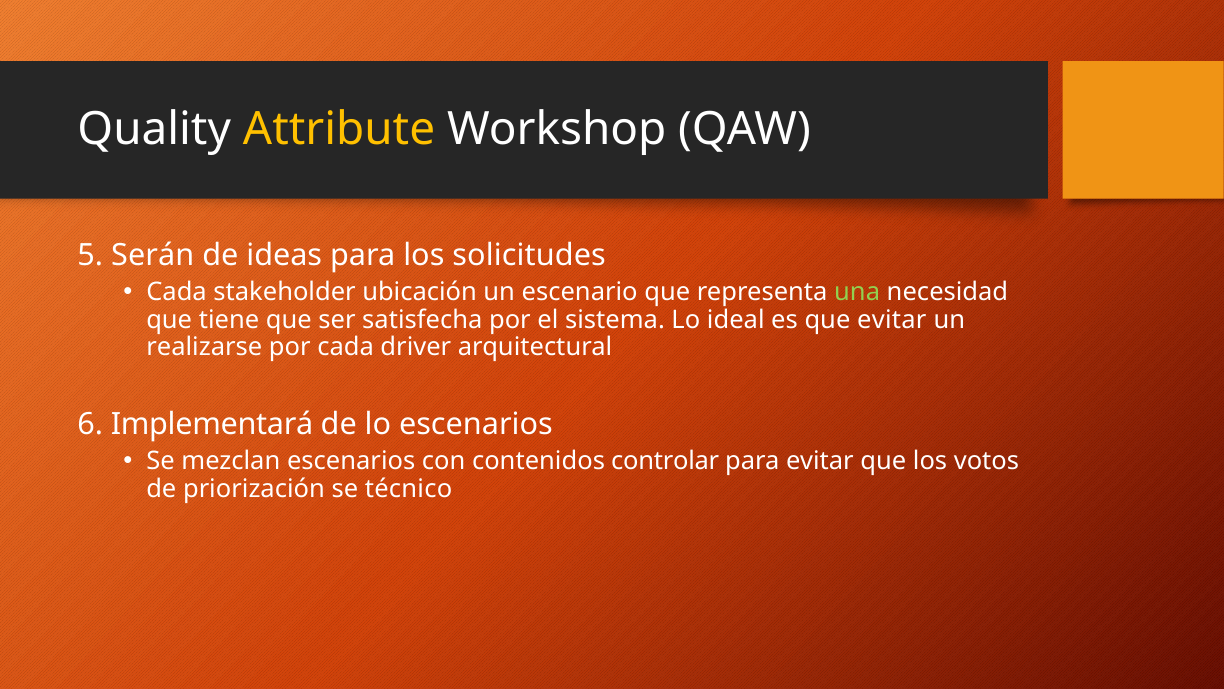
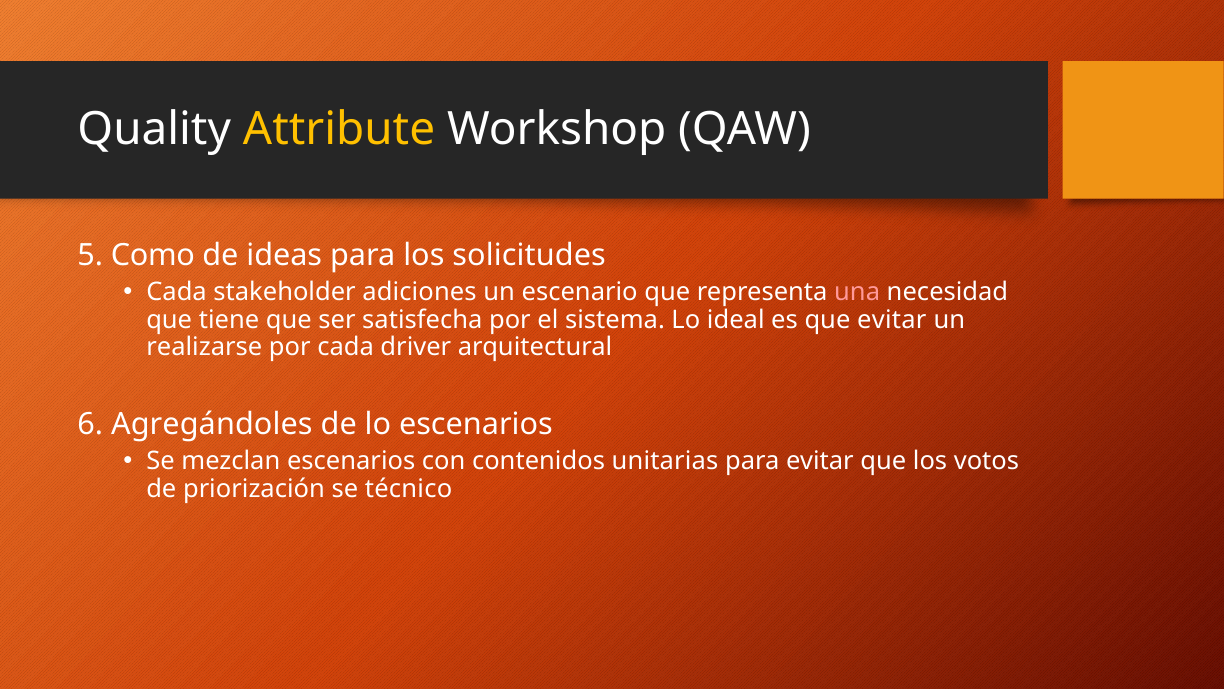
Serán: Serán -> Como (153, 256)
ubicación: ubicación -> adiciones (419, 292)
una colour: light green -> pink (857, 292)
Implementará: Implementará -> Agregándoles (212, 424)
controlar: controlar -> unitarias (665, 461)
